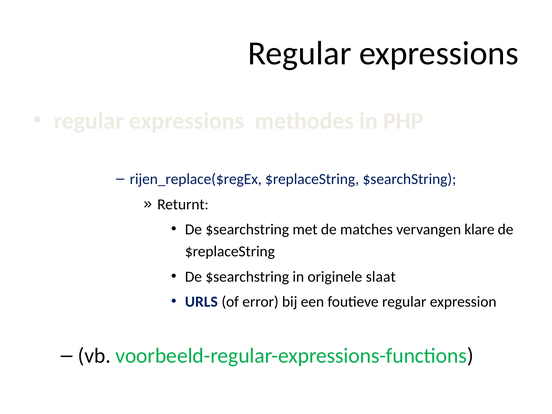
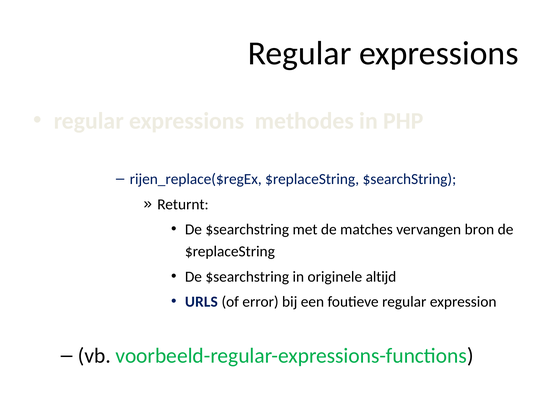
klare: klare -> bron (479, 229)
slaat: slaat -> altijd (381, 277)
